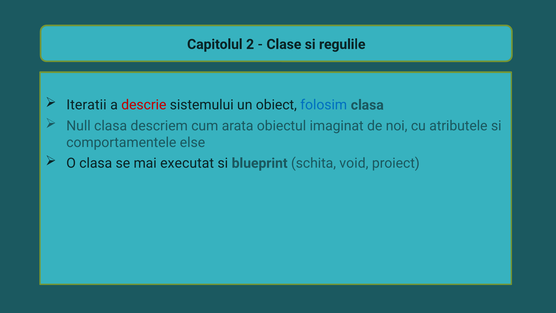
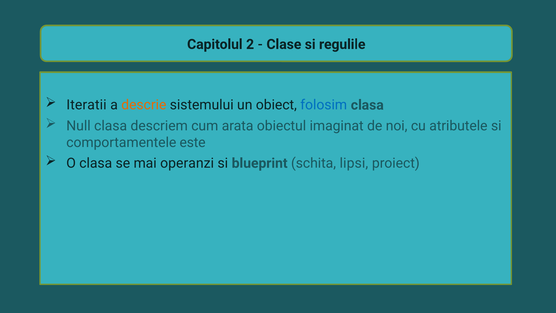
descrie colour: red -> orange (144, 105)
else: else -> este (193, 142)
executat: executat -> operanzi (187, 163)
void: void -> lipsi (354, 163)
